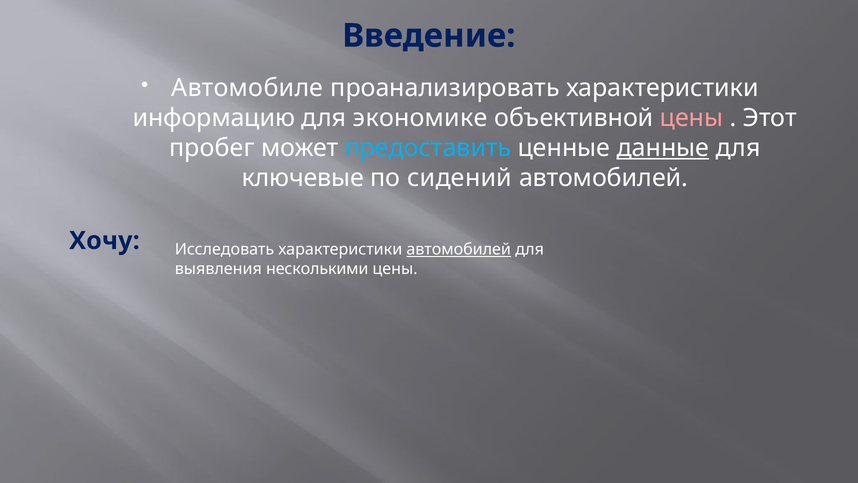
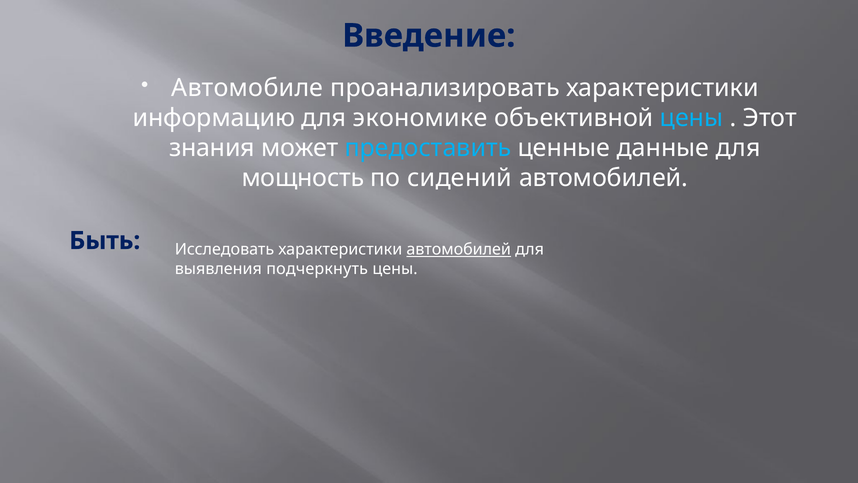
цены colour: pink -> light blue (692, 118)
пробег: пробег -> знания (212, 148)
данные underline: present -> none (663, 148)
ключевые: ключевые -> мощность (303, 178)
Хочу: Хочу -> Быть (105, 241)
несколькими: несколькими -> подчеркнуть (317, 269)
